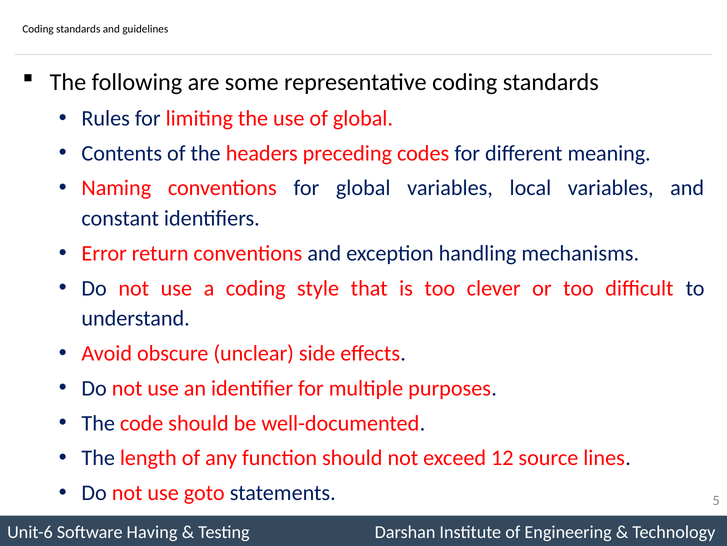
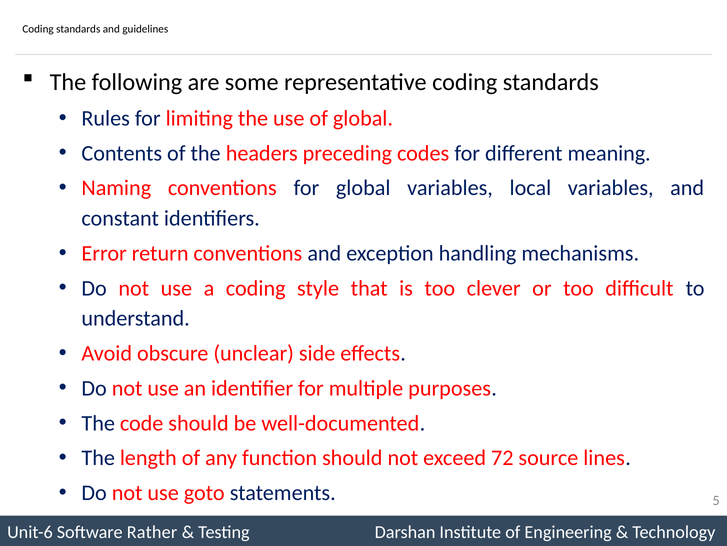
12: 12 -> 72 (502, 457)
Having: Having -> Rather (152, 531)
